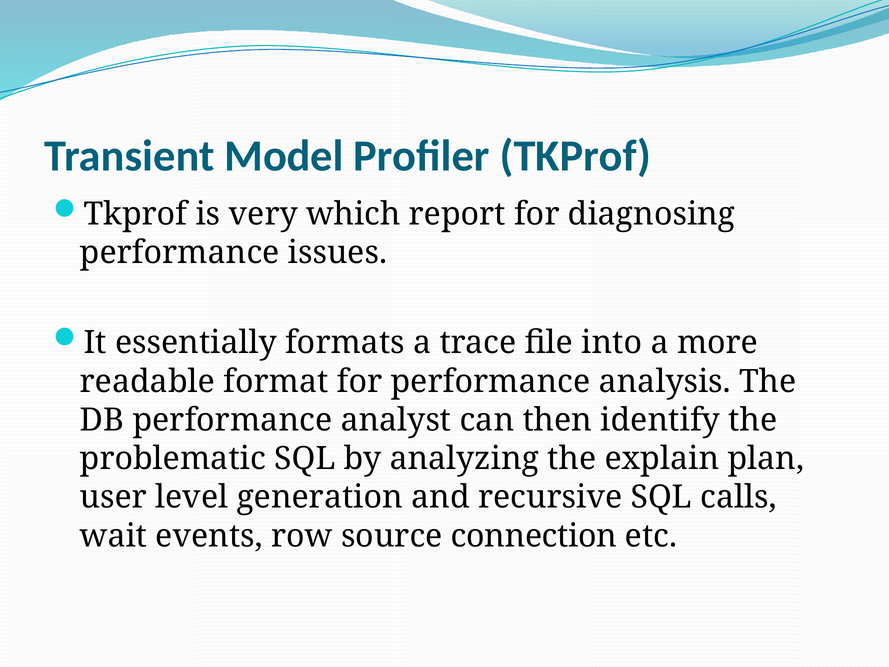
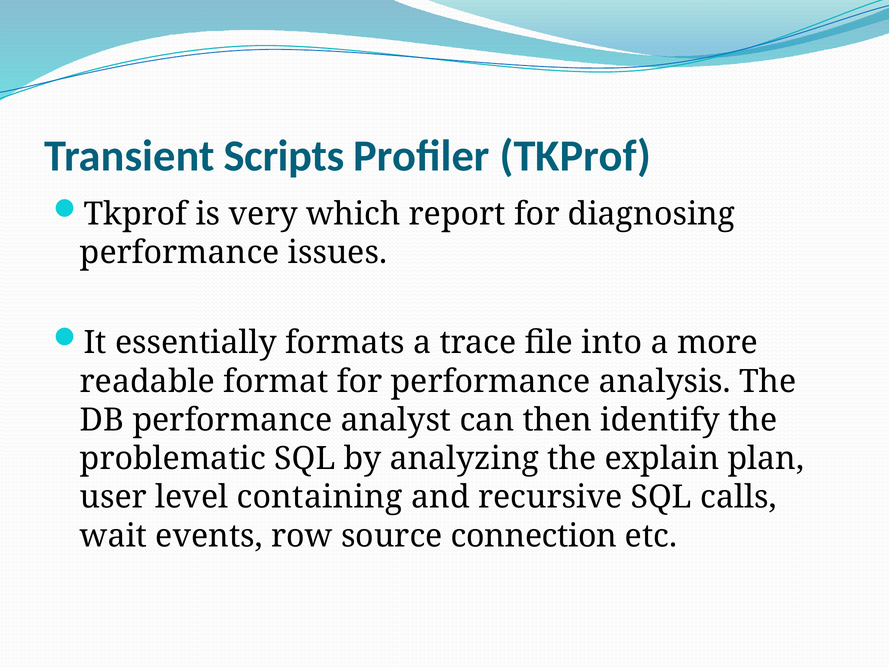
Model: Model -> Scripts (284, 156)
generation: generation -> containing (320, 497)
